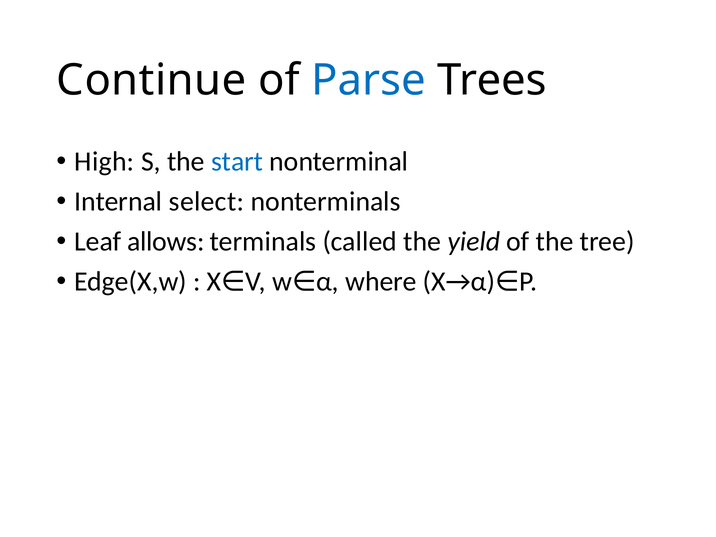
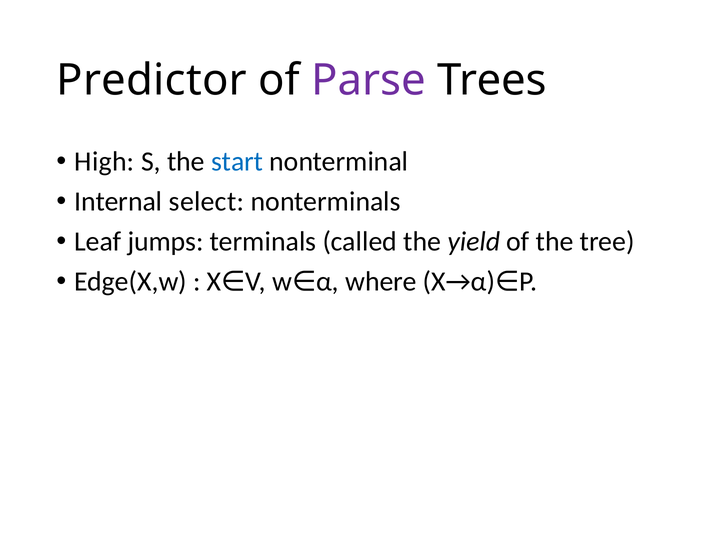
Continue: Continue -> Predictor (152, 80)
Parse colour: blue -> purple (369, 80)
allows: allows -> jumps (166, 241)
